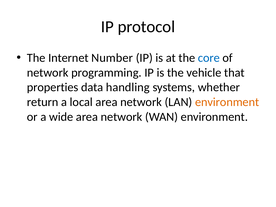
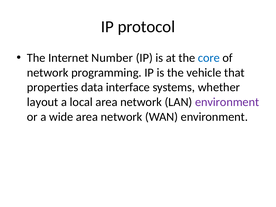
handling: handling -> interface (128, 87)
return: return -> layout (43, 102)
environment colour: orange -> purple (227, 102)
